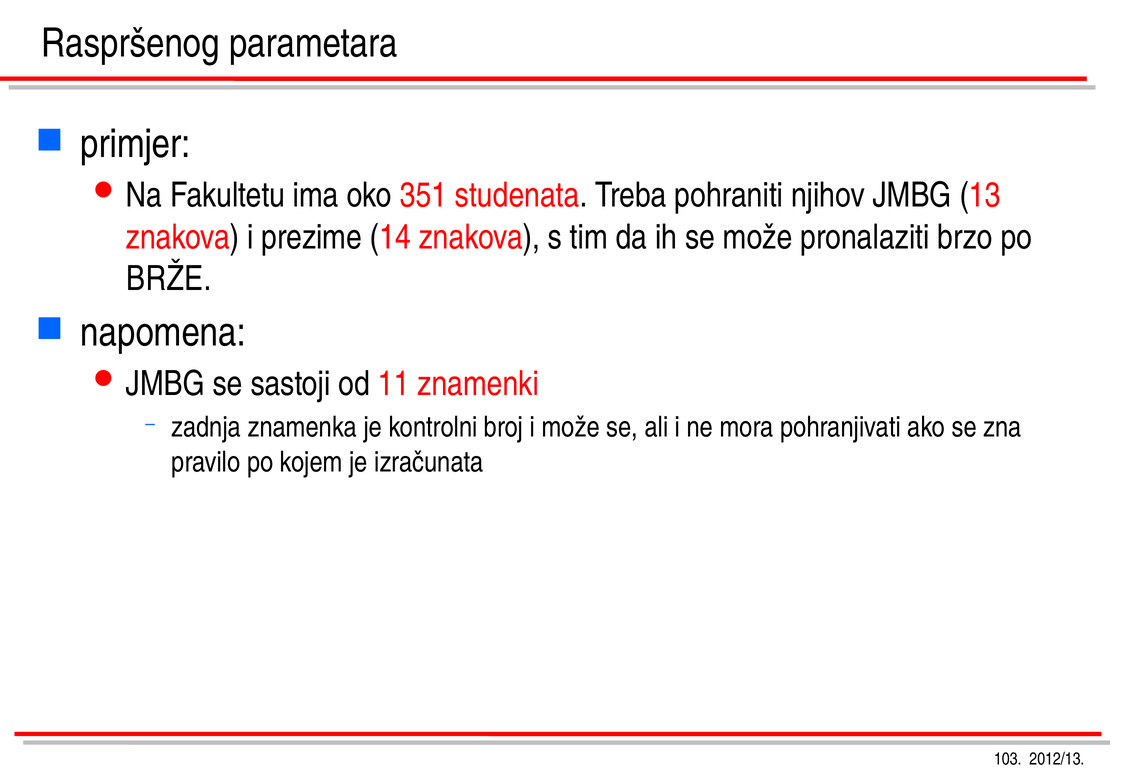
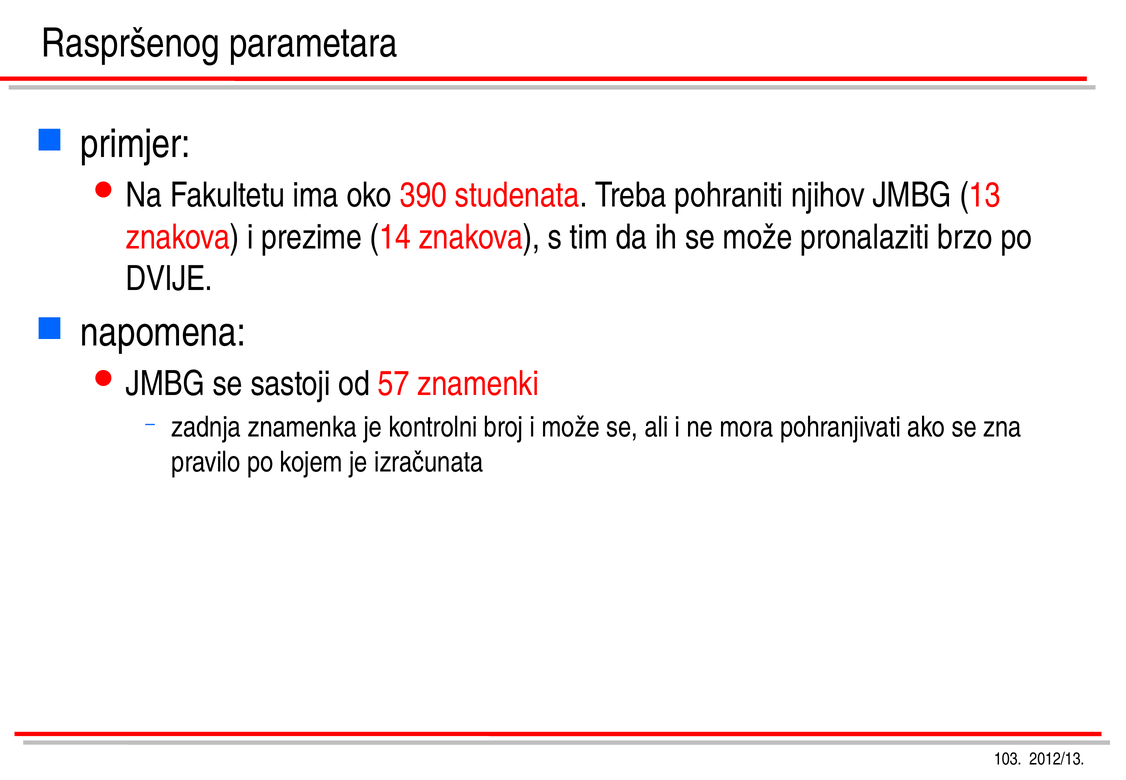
351: 351 -> 390 (423, 195)
BRŽE: BRŽE -> DVIJE (169, 279)
11: 11 -> 57 (394, 384)
